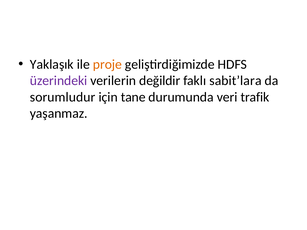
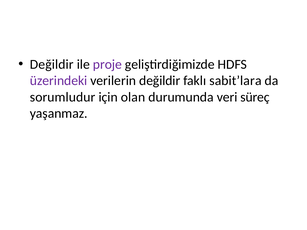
Yaklaşık: Yaklaşık -> Değildir (52, 64)
proje colour: orange -> purple (107, 64)
tane: tane -> olan (133, 97)
trafik: trafik -> süreç (255, 97)
